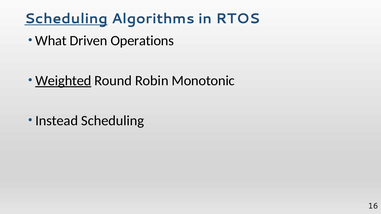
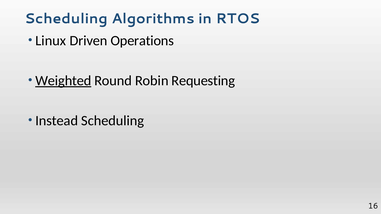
Scheduling underline: present -> none (66, 19)
What: What -> Linux (51, 41)
Monotonic: Monotonic -> Requesting (203, 81)
